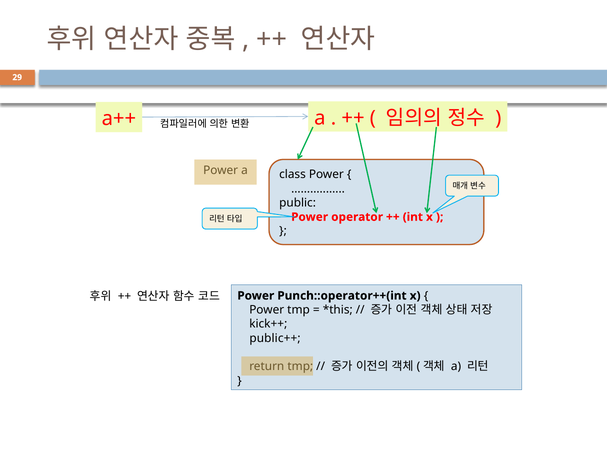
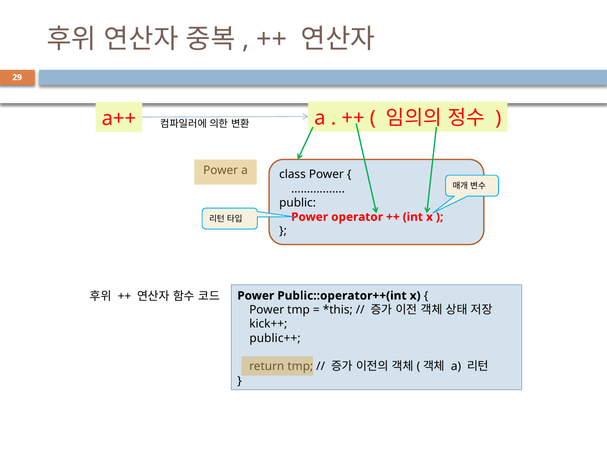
Punch::operator++(int: Punch::operator++(int -> Public::operator++(int (342, 296)
